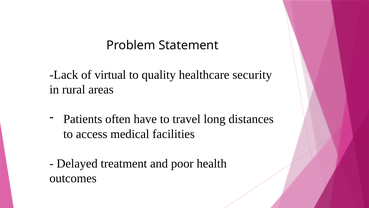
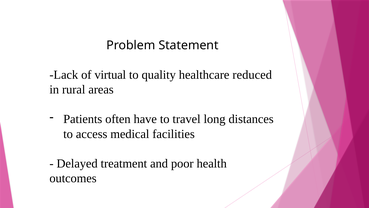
security: security -> reduced (252, 75)
